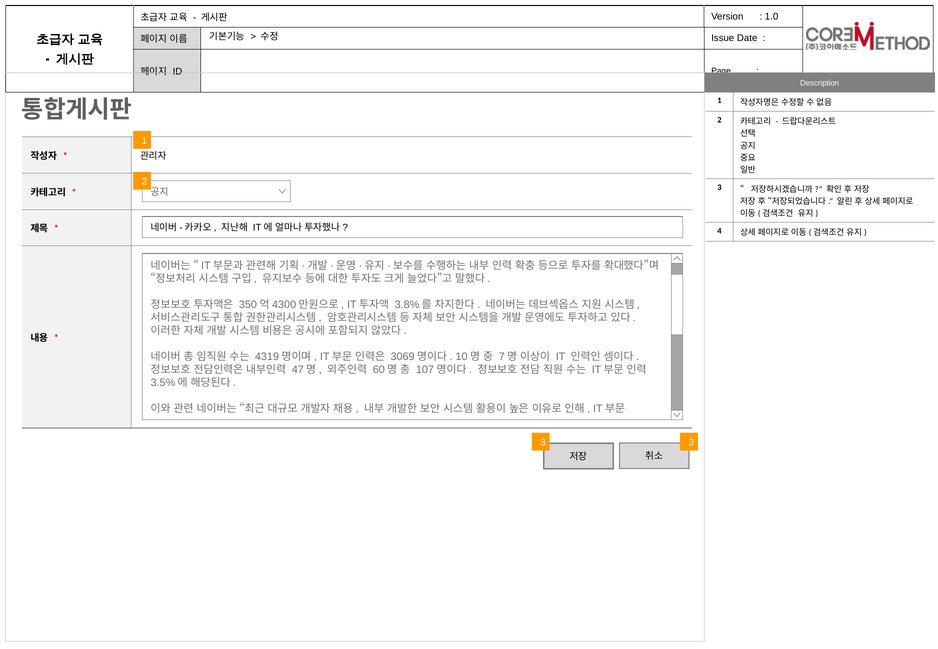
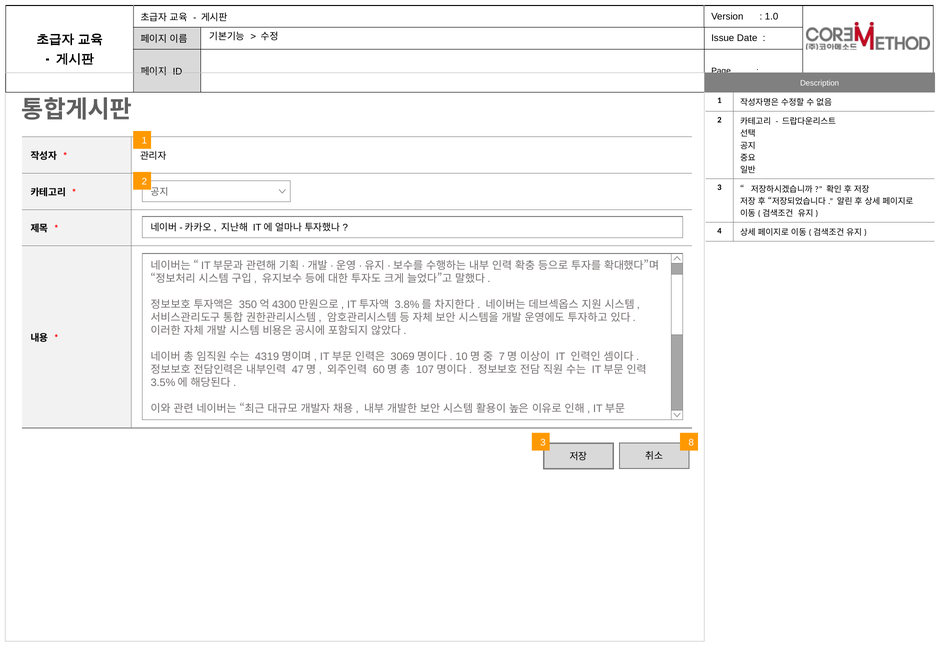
3 3: 3 -> 8 (691, 443)
